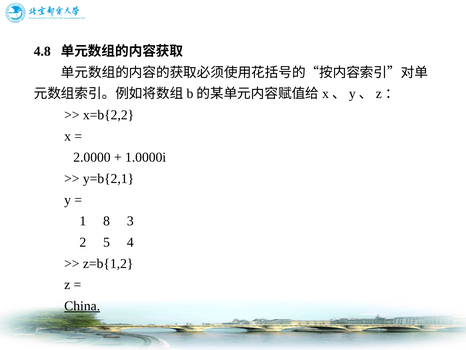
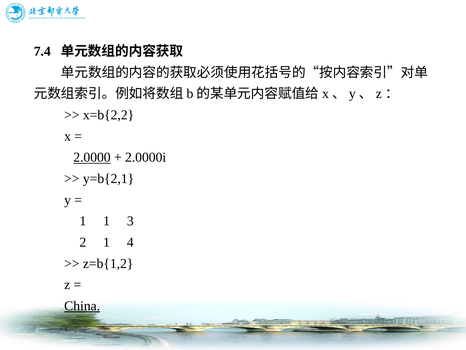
4.8: 4.8 -> 7.4 (42, 51)
2.0000 underline: none -> present (92, 157)
1.0000i: 1.0000i -> 2.0000i (146, 157)
1 8: 8 -> 1 (107, 221)
2 5: 5 -> 1 (107, 242)
